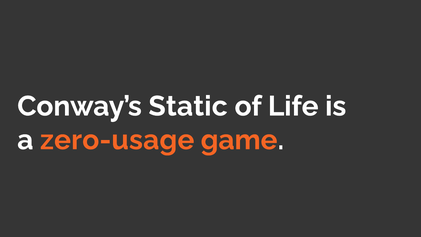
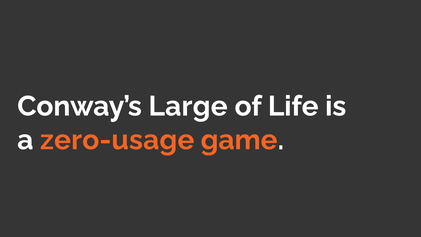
Static: Static -> Large (188, 106)
